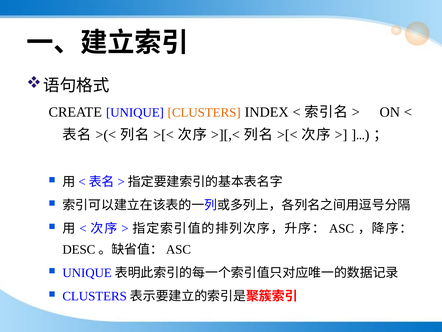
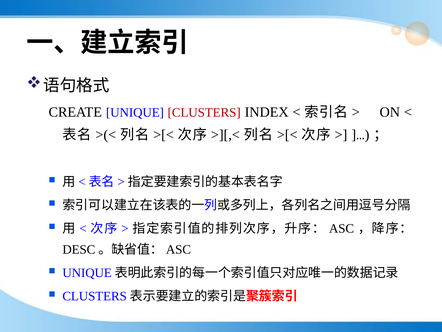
CLUSTERS colour: orange -> red (204, 112)
